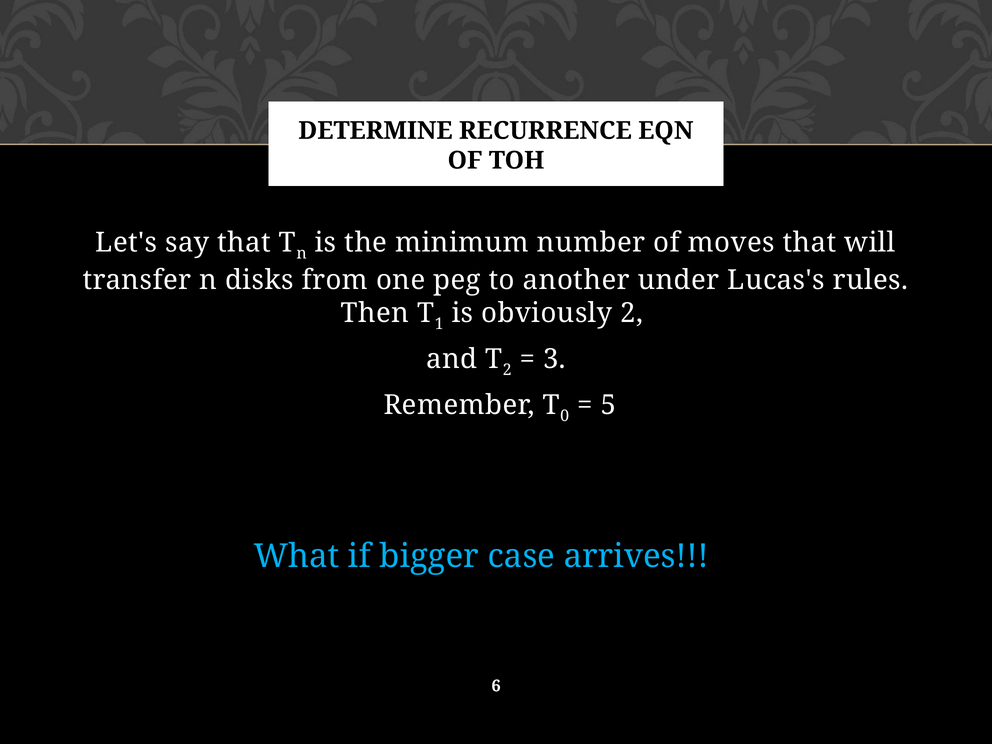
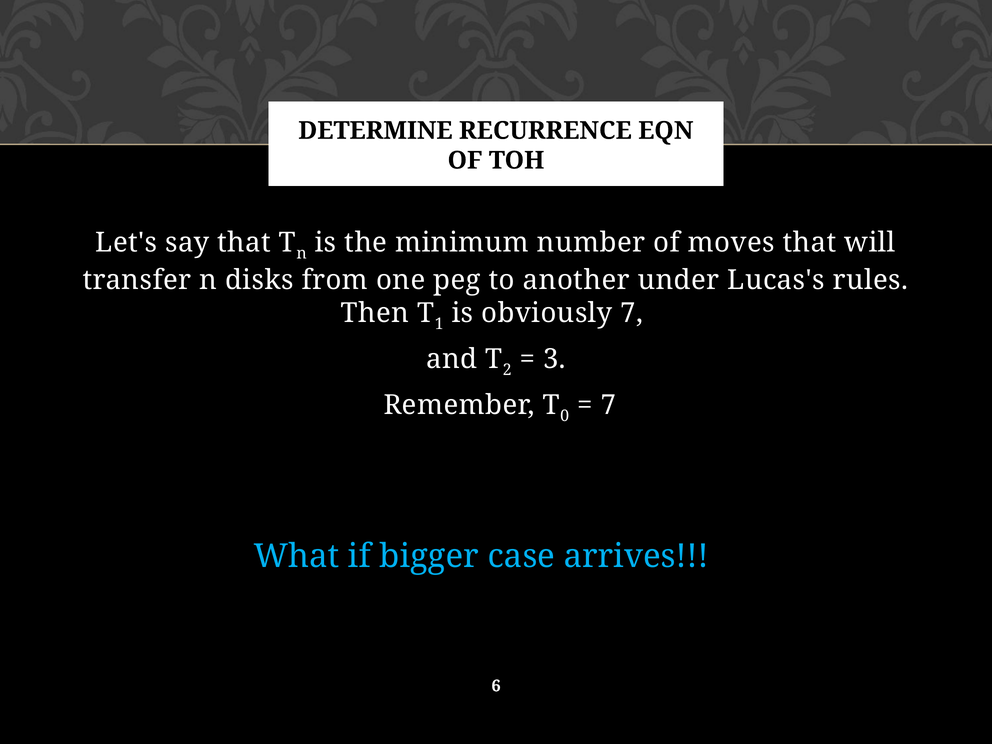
obviously 2: 2 -> 7 (632, 313)
5: 5 -> 7 (608, 405)
